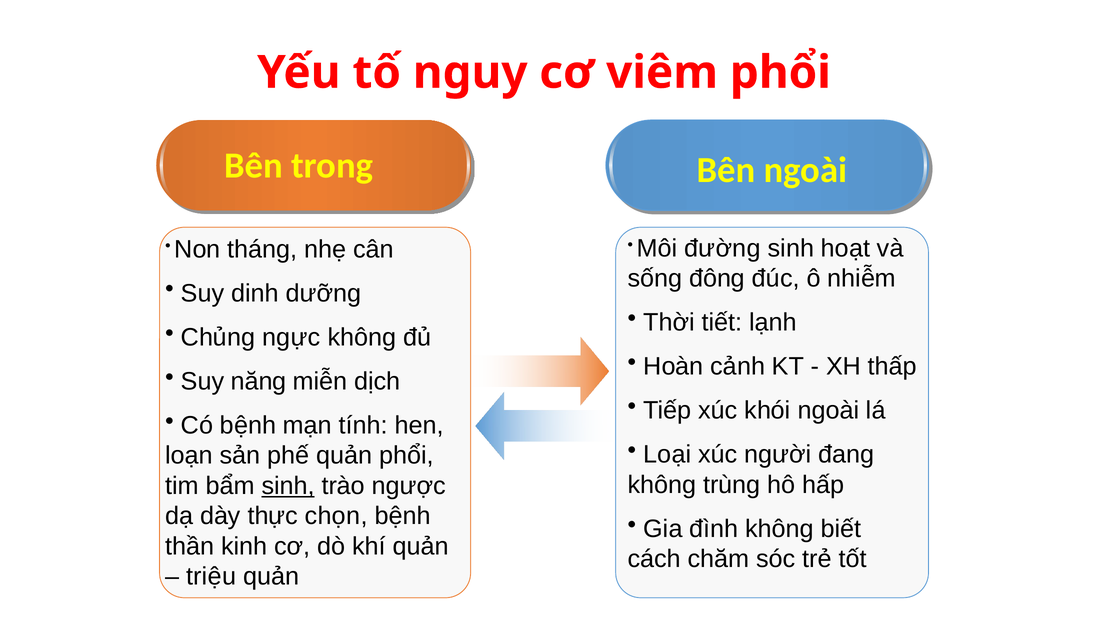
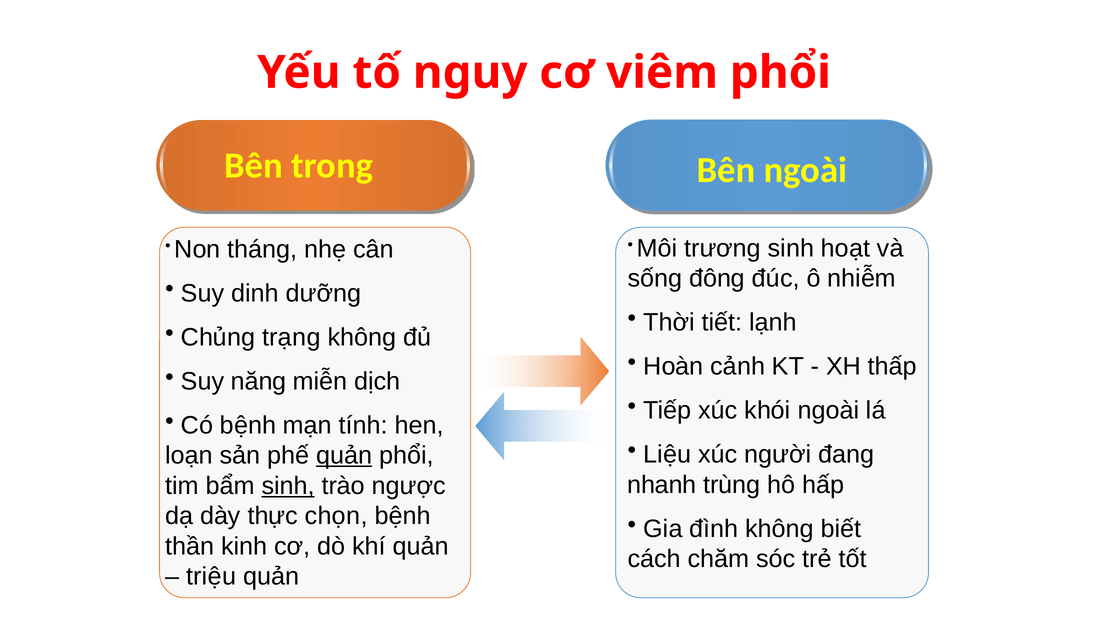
đường: đường -> trương (723, 248)
ngực: ngực -> trạng (291, 337)
Loại: Loại -> Liệu (667, 455)
quản underline: none -> present (344, 456)
không: không -> nhanh (662, 485)
